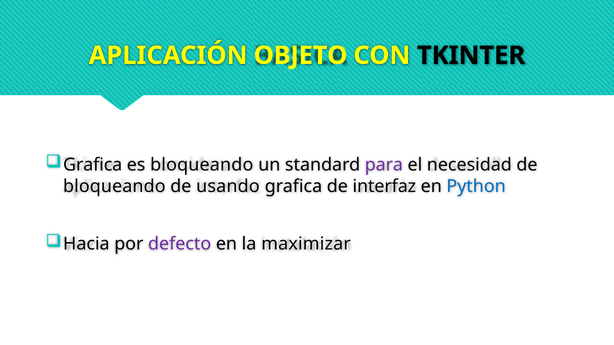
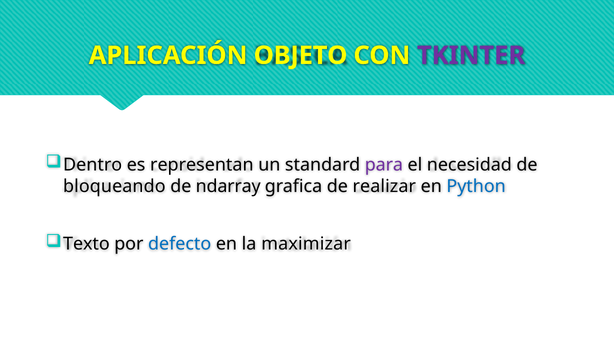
TKINTER colour: black -> purple (471, 56)
Grafica: Grafica -> Dentro (93, 165)
es bloqueando: bloqueando -> representan (202, 165)
usando: usando -> ndarray (228, 187)
interfaz: interfaz -> realizar (384, 187)
Hacia: Hacia -> Texto (86, 244)
defecto colour: purple -> blue (180, 244)
